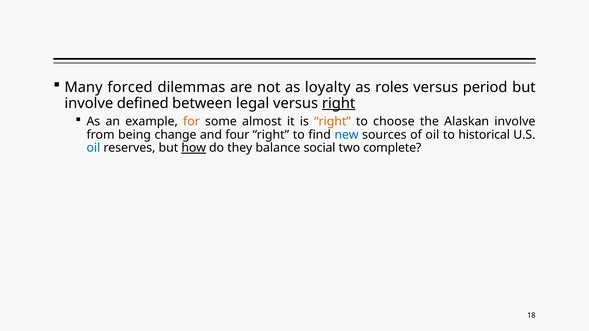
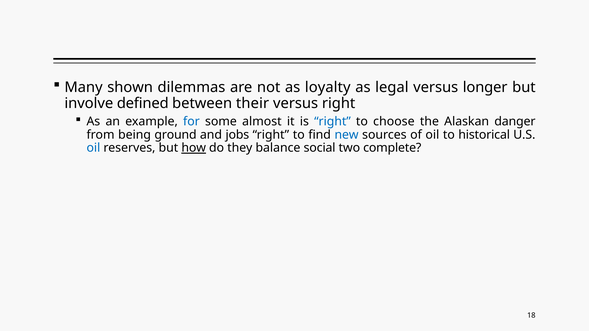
forced: forced -> shown (130, 87)
roles: roles -> legal (392, 87)
period: period -> longer (485, 87)
legal: legal -> their (253, 103)
right underline: present -> none (339, 103)
for colour: orange -> blue (191, 122)
right colour: orange -> blue (332, 122)
Alaskan involve: involve -> danger (515, 122)
change: change -> ground (176, 135)
four: four -> jobs (237, 135)
